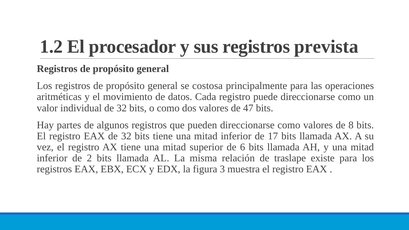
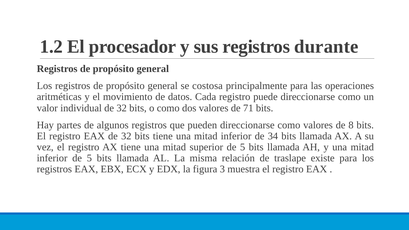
prevista: prevista -> durante (326, 47)
47: 47 -> 71 (248, 108)
17: 17 -> 34 (273, 136)
superior de 6: 6 -> 5 (243, 147)
inferior de 2: 2 -> 5 (89, 158)
